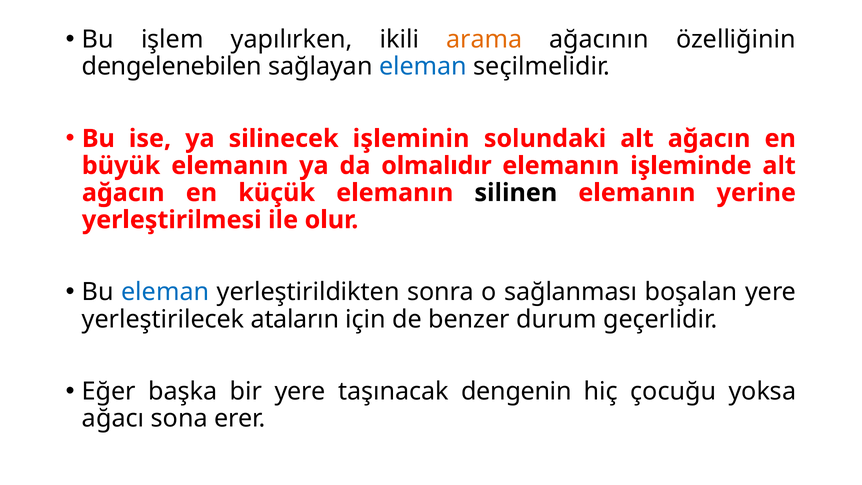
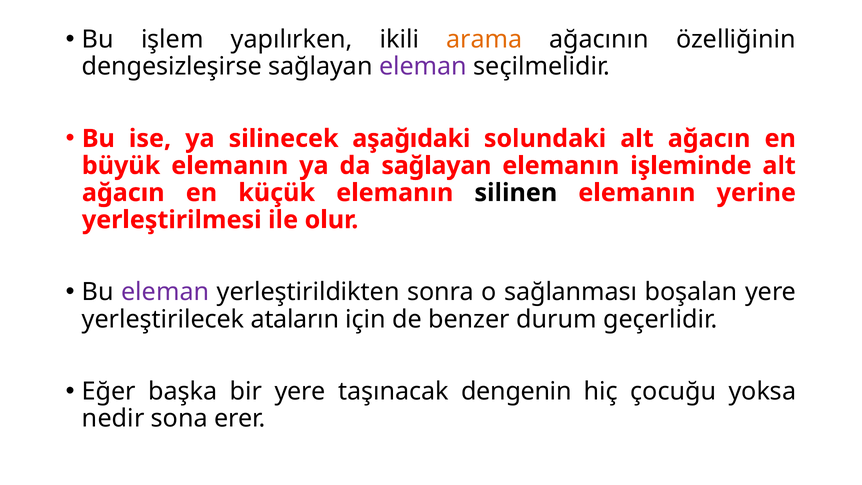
dengelenebilen: dengelenebilen -> dengesizleşirse (172, 66)
eleman colour: blue -> purple (423, 66)
işleminin: işleminin -> aşağıdaki (411, 139)
da olmalıdır: olmalıdır -> sağlayan (436, 166)
eleman colour: blue -> purple (165, 292)
ağacı: ağacı -> nedir (113, 418)
